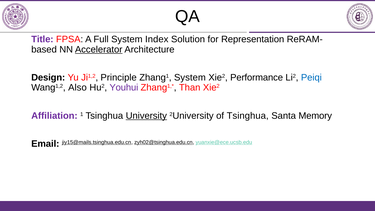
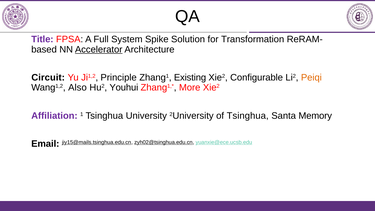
Index: Index -> Spike (157, 39)
Representation: Representation -> Transformation (253, 39)
Design: Design -> Circuit (48, 77)
Zhang1 System: System -> Existing (190, 77)
Performance: Performance -> Configurable (257, 77)
Peiqi colour: blue -> orange (311, 77)
Youhui colour: purple -> black (124, 88)
Than: Than -> More (190, 88)
University underline: present -> none (146, 116)
